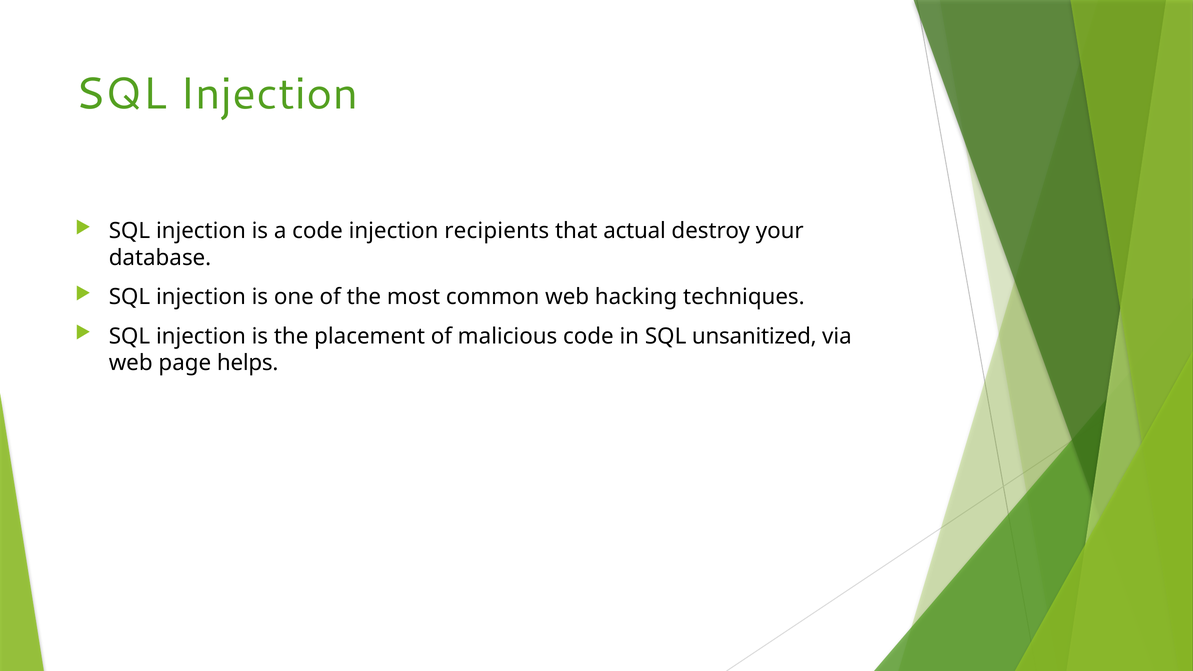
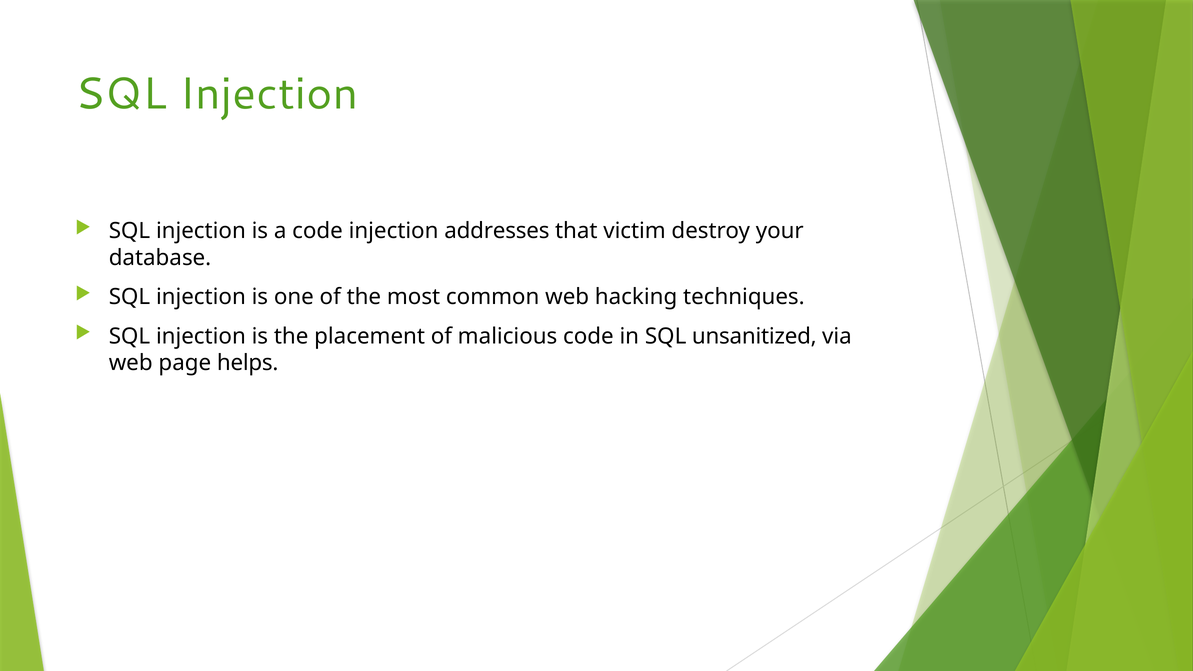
recipients: recipients -> addresses (497, 231)
actual: actual -> victim (635, 231)
